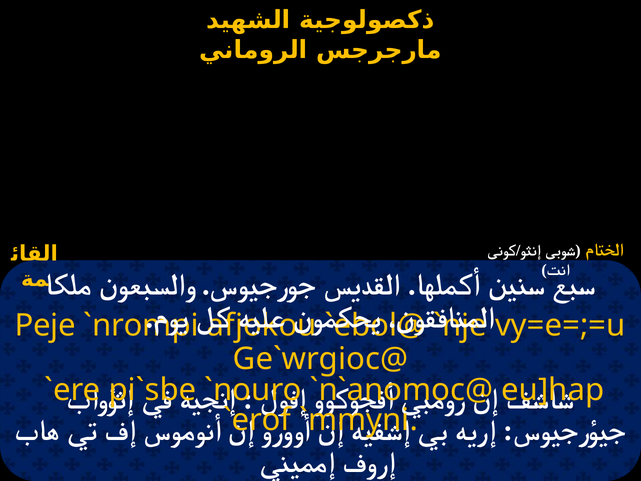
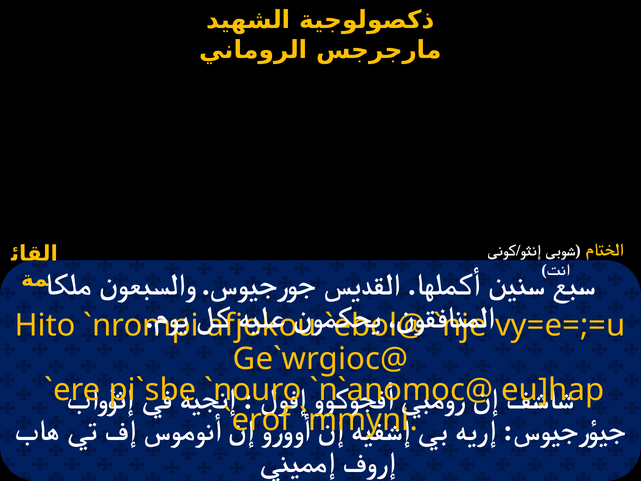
Peje: Peje -> Hito (45, 325)
